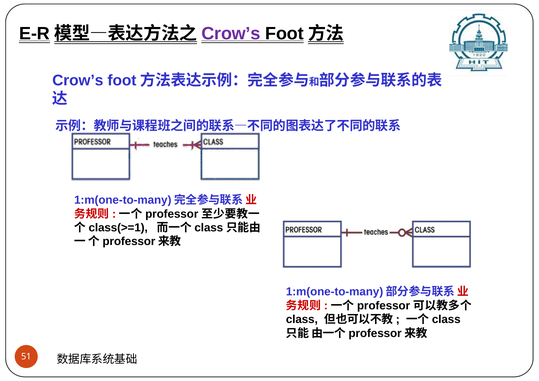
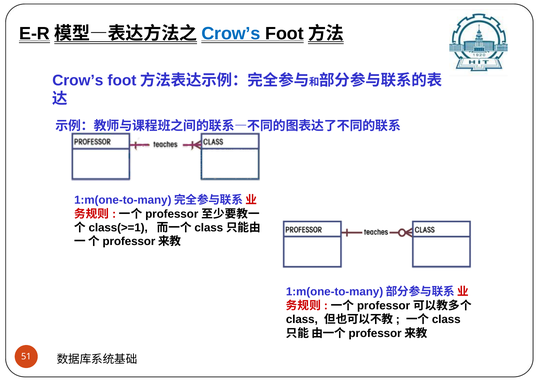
Crow’s colour: purple -> blue (231, 34)
